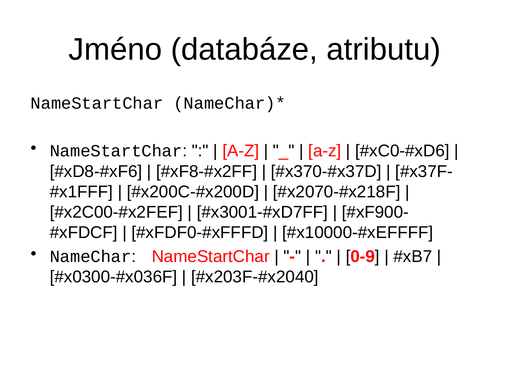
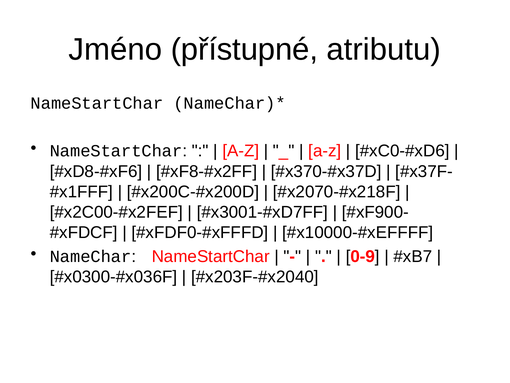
databáze: databáze -> přístupné (244, 49)
